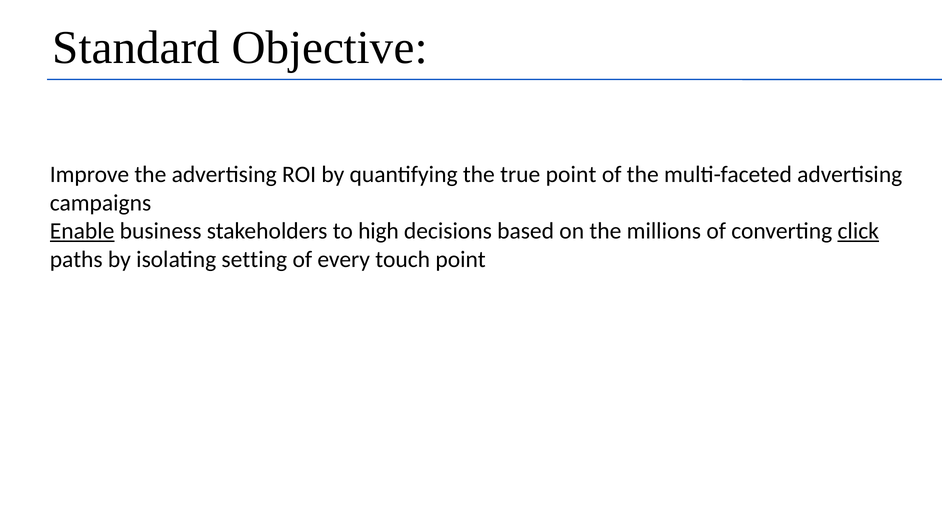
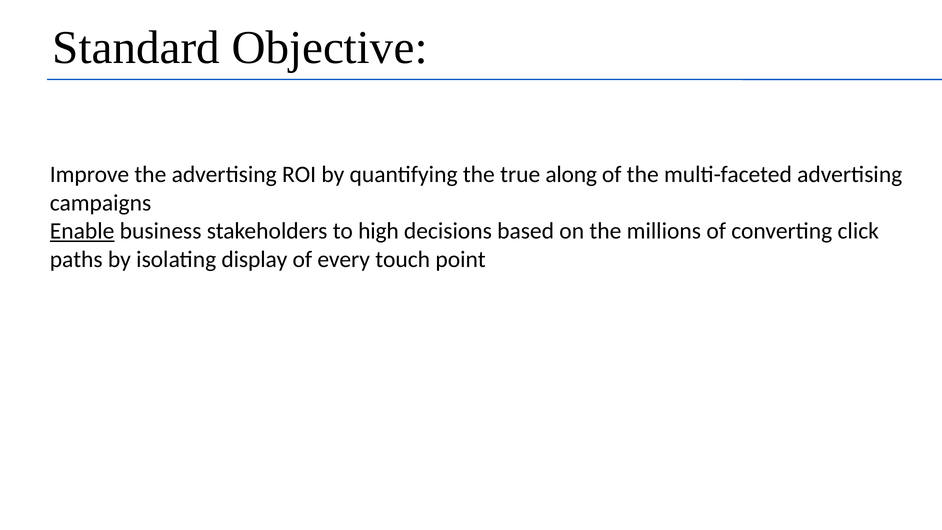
true point: point -> along (571, 174)
click underline: present -> none (858, 231)
setting: setting -> display (254, 259)
